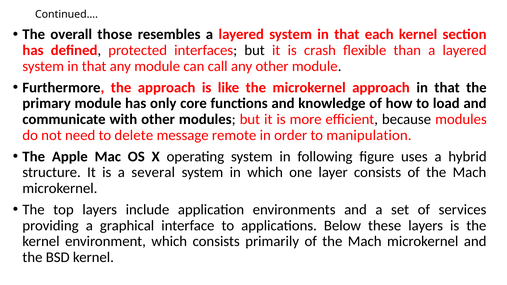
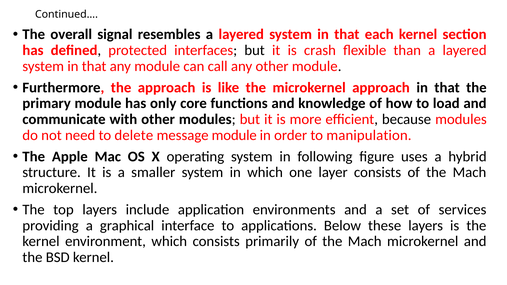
those: those -> signal (115, 34)
message remote: remote -> module (234, 135)
several: several -> smaller (153, 173)
